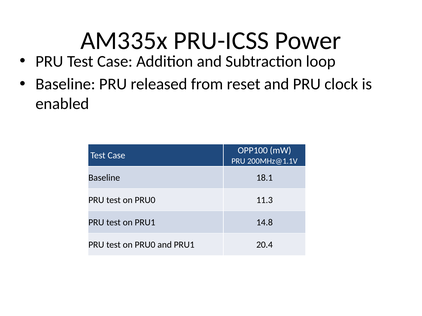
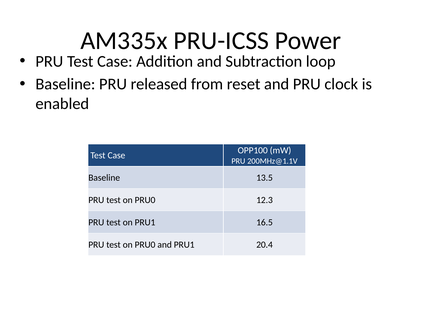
18.1: 18.1 -> 13.5 (265, 178)
11.3: 11.3 -> 12.3 (265, 200)
14.8: 14.8 -> 16.5 (265, 223)
